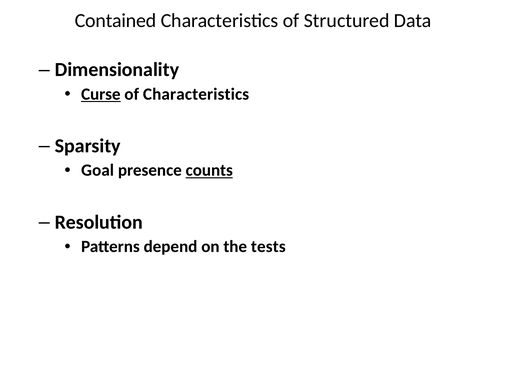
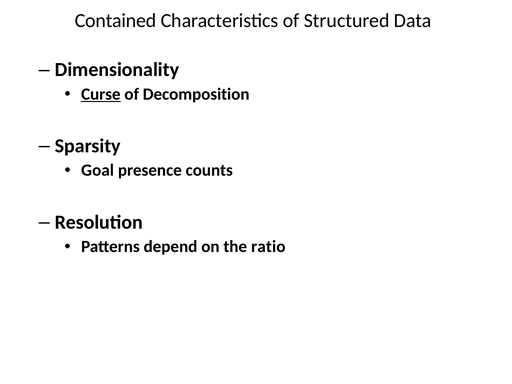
of Characteristics: Characteristics -> Decomposition (196, 94)
counts underline: present -> none (209, 170)
tests: tests -> ratio (268, 247)
